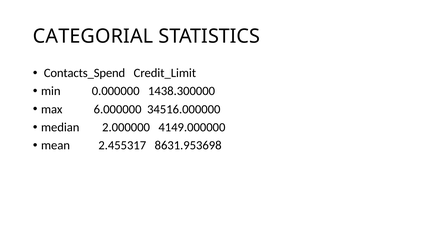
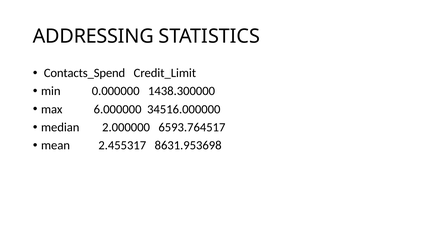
CATEGORIAL: CATEGORIAL -> ADDRESSING (93, 36)
4149.000000: 4149.000000 -> 6593.764517 (192, 127)
